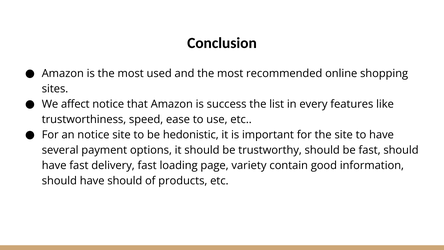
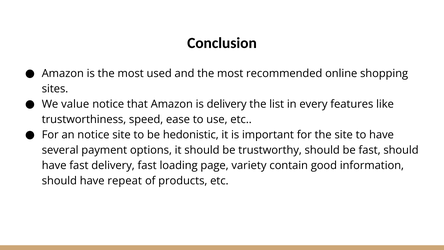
affect: affect -> value (75, 104)
is success: success -> delivery (227, 104)
have should: should -> repeat (125, 181)
